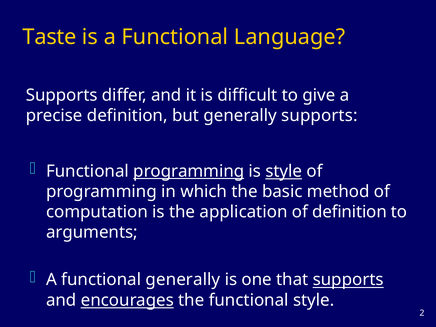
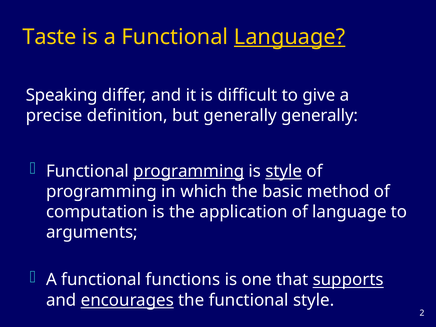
Language underline: none -> present (290, 37)
Supports: Supports -> Speaking (62, 95)
generally supports: supports -> generally (320, 116)
of definition: definition -> language (349, 212)
functional generally: generally -> functions (183, 280)
